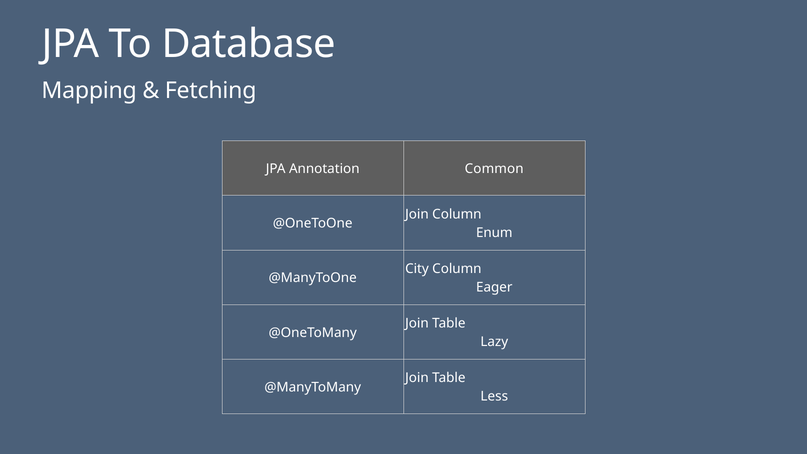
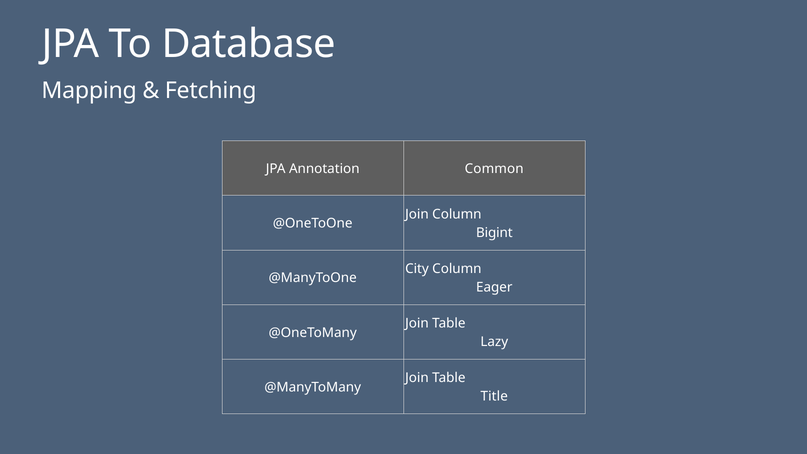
Enum: Enum -> Bigint (494, 233)
Less: Less -> Title (494, 396)
